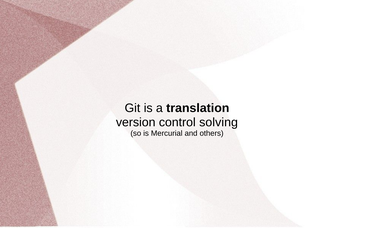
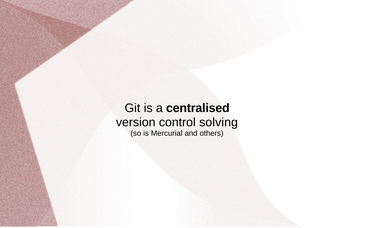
translation: translation -> centralised (198, 108)
